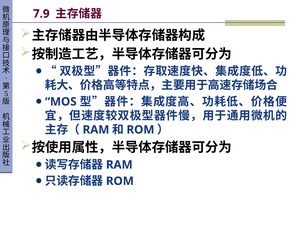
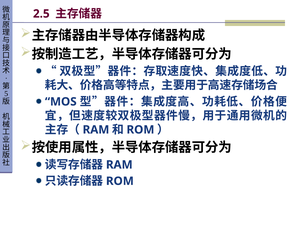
7.9: 7.9 -> 2.5 (41, 14)
